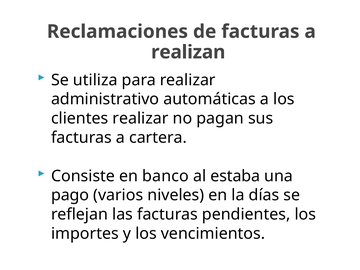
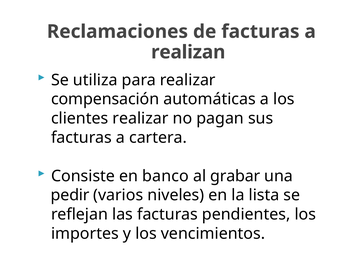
administrativo: administrativo -> compensación (105, 99)
estaba: estaba -> grabar (235, 176)
pago: pago -> pedir (70, 195)
días: días -> lista (264, 195)
